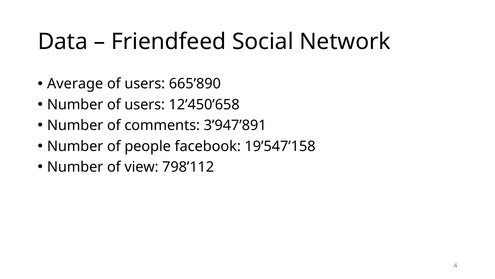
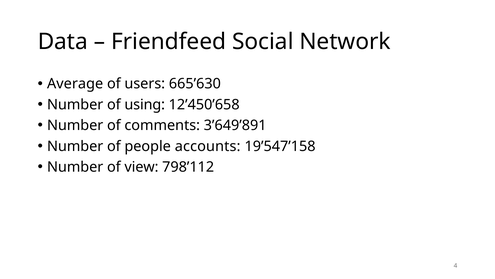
665’890: 665’890 -> 665’630 (195, 84)
Number of users: users -> using (145, 104)
3’947’891: 3’947’891 -> 3’649’891 (235, 125)
facebook: facebook -> accounts (208, 146)
